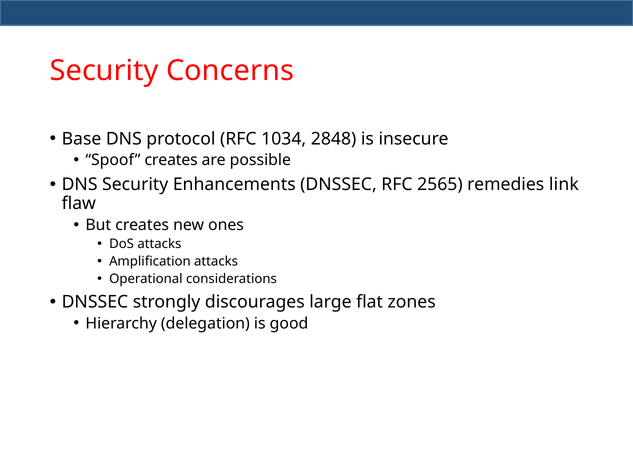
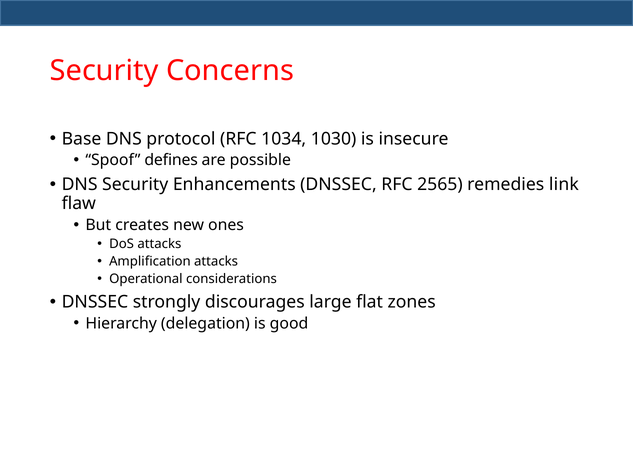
2848: 2848 -> 1030 (334, 139)
Spoof creates: creates -> defines (171, 160)
